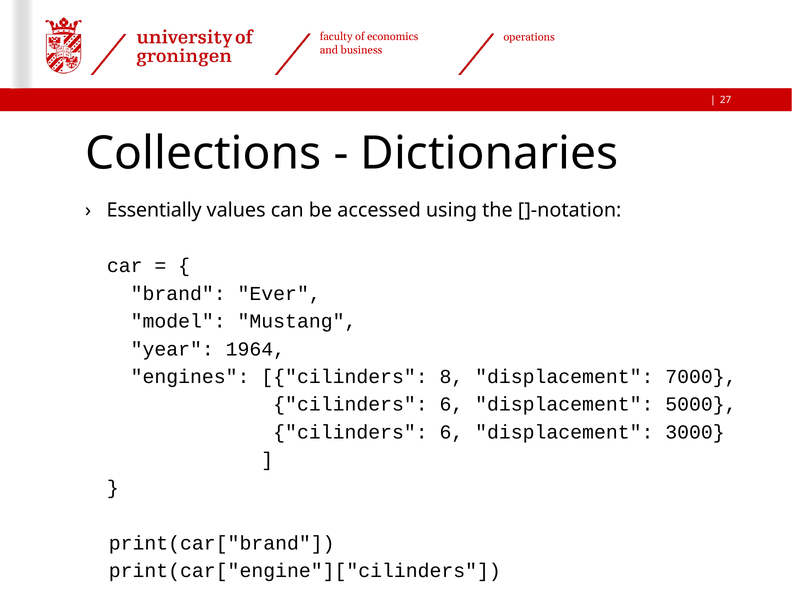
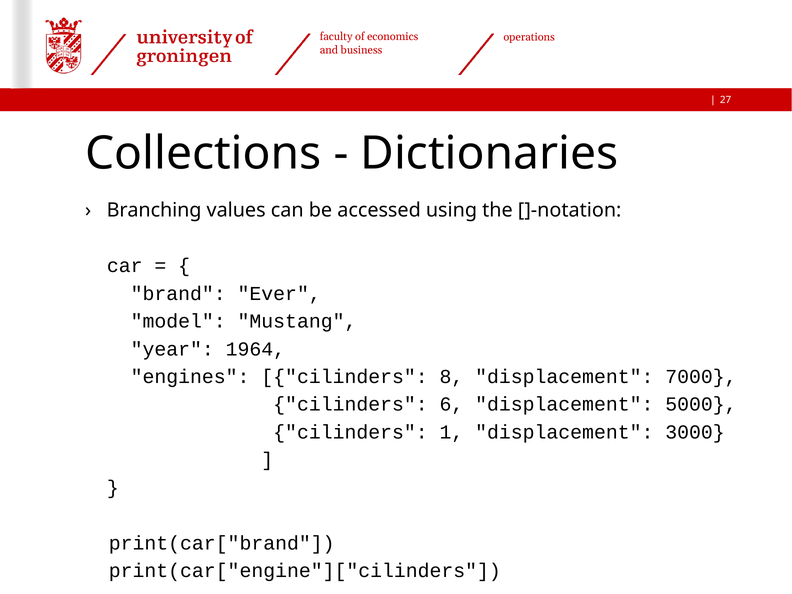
Essentially: Essentially -> Branching (154, 210)
6: 6 -> 1 (451, 432)
